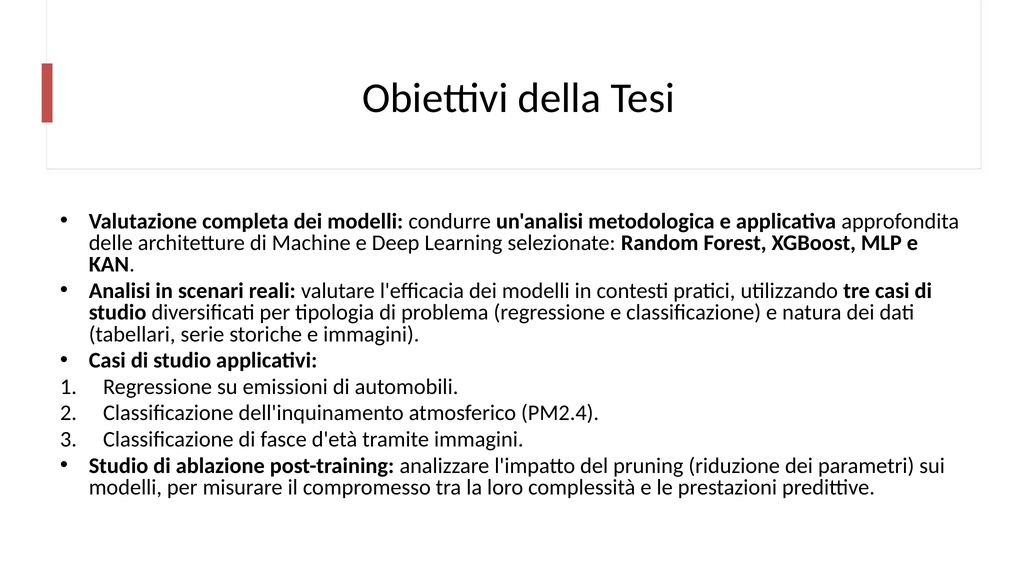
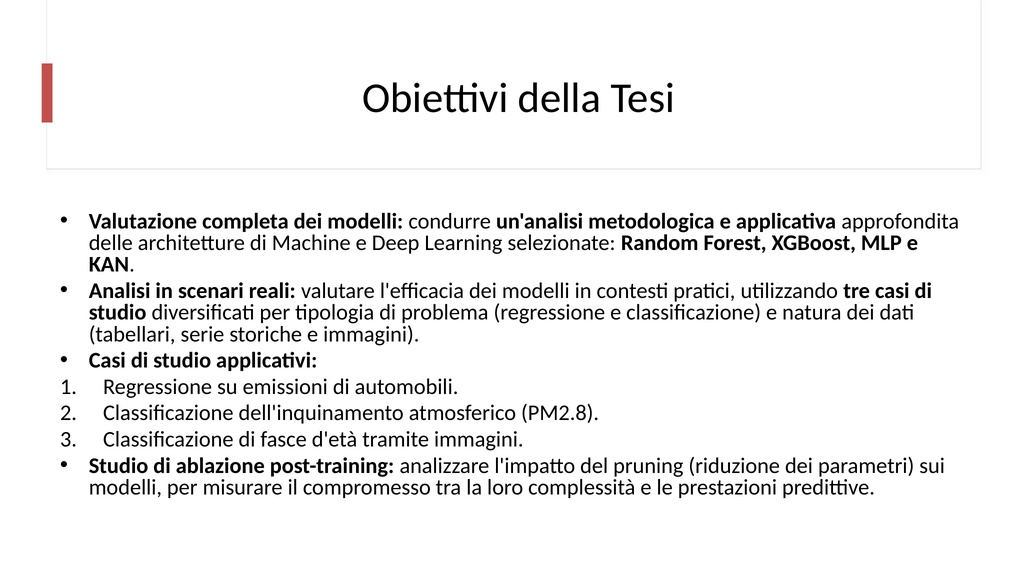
PM2.4: PM2.4 -> PM2.8 (560, 413)
